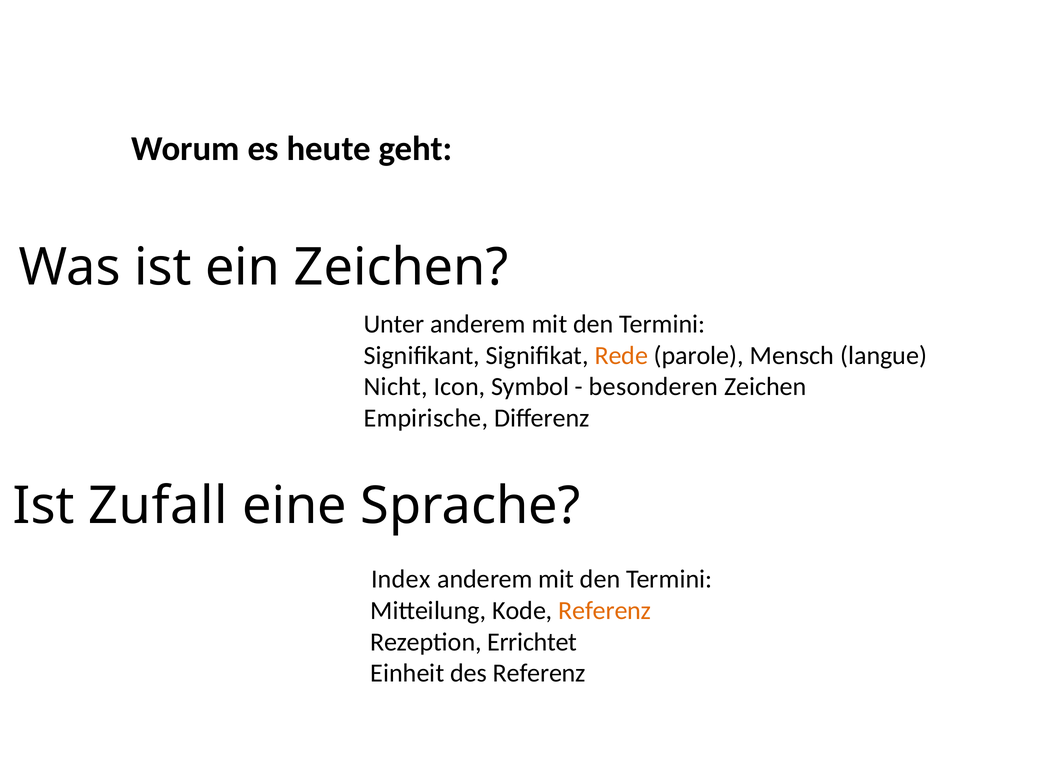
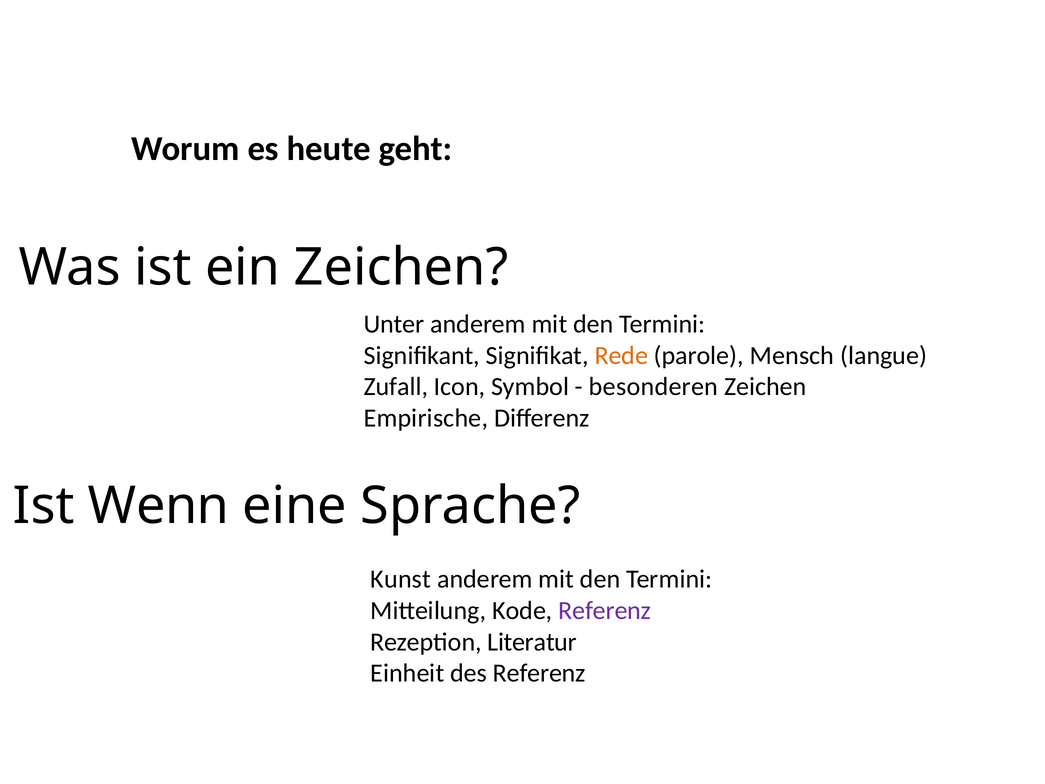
Nicht: Nicht -> Zufall (396, 387)
Zufall: Zufall -> Wenn (159, 506)
Index: Index -> Kunst (401, 579)
Referenz colour: orange -> purple (605, 610)
Errichtet: Errichtet -> Literatur (532, 642)
